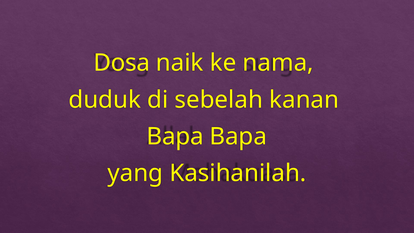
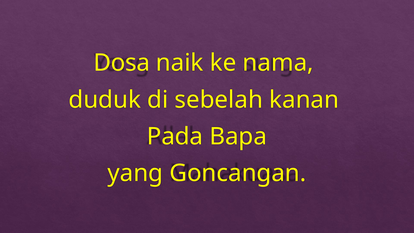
Bapa: Bapa -> Pada (175, 136)
Kasihanilah: Kasihanilah -> Goncangan (238, 173)
